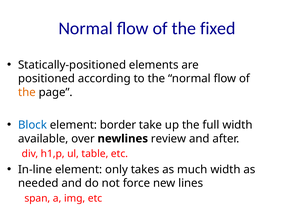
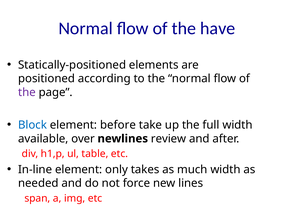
fixed: fixed -> have (218, 28)
the colour: orange -> purple (27, 93)
border: border -> before (118, 125)
